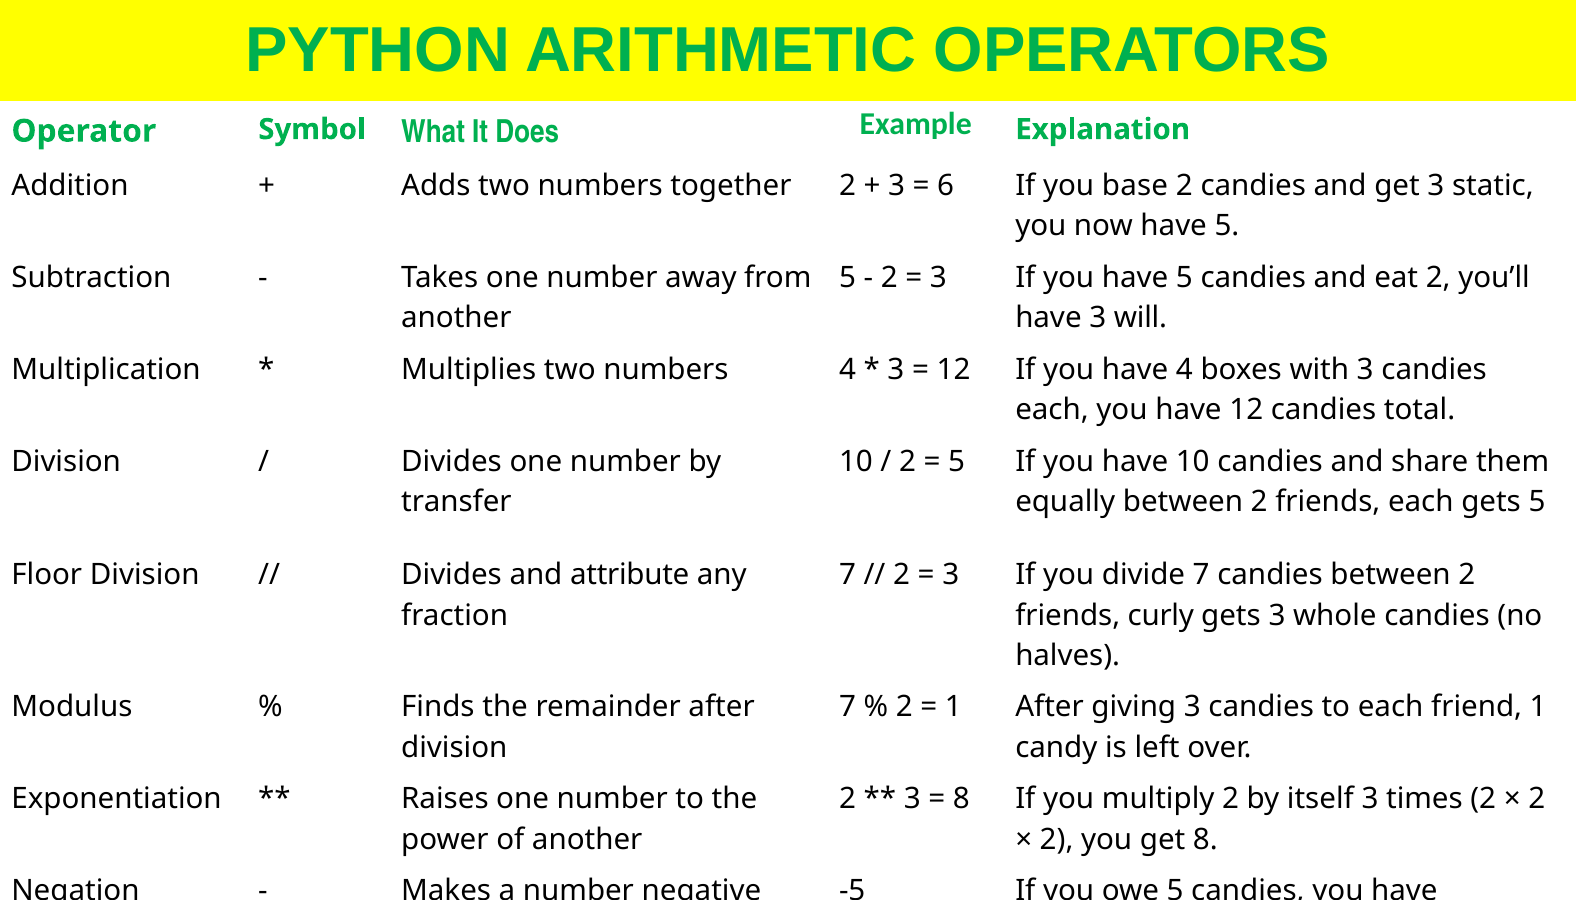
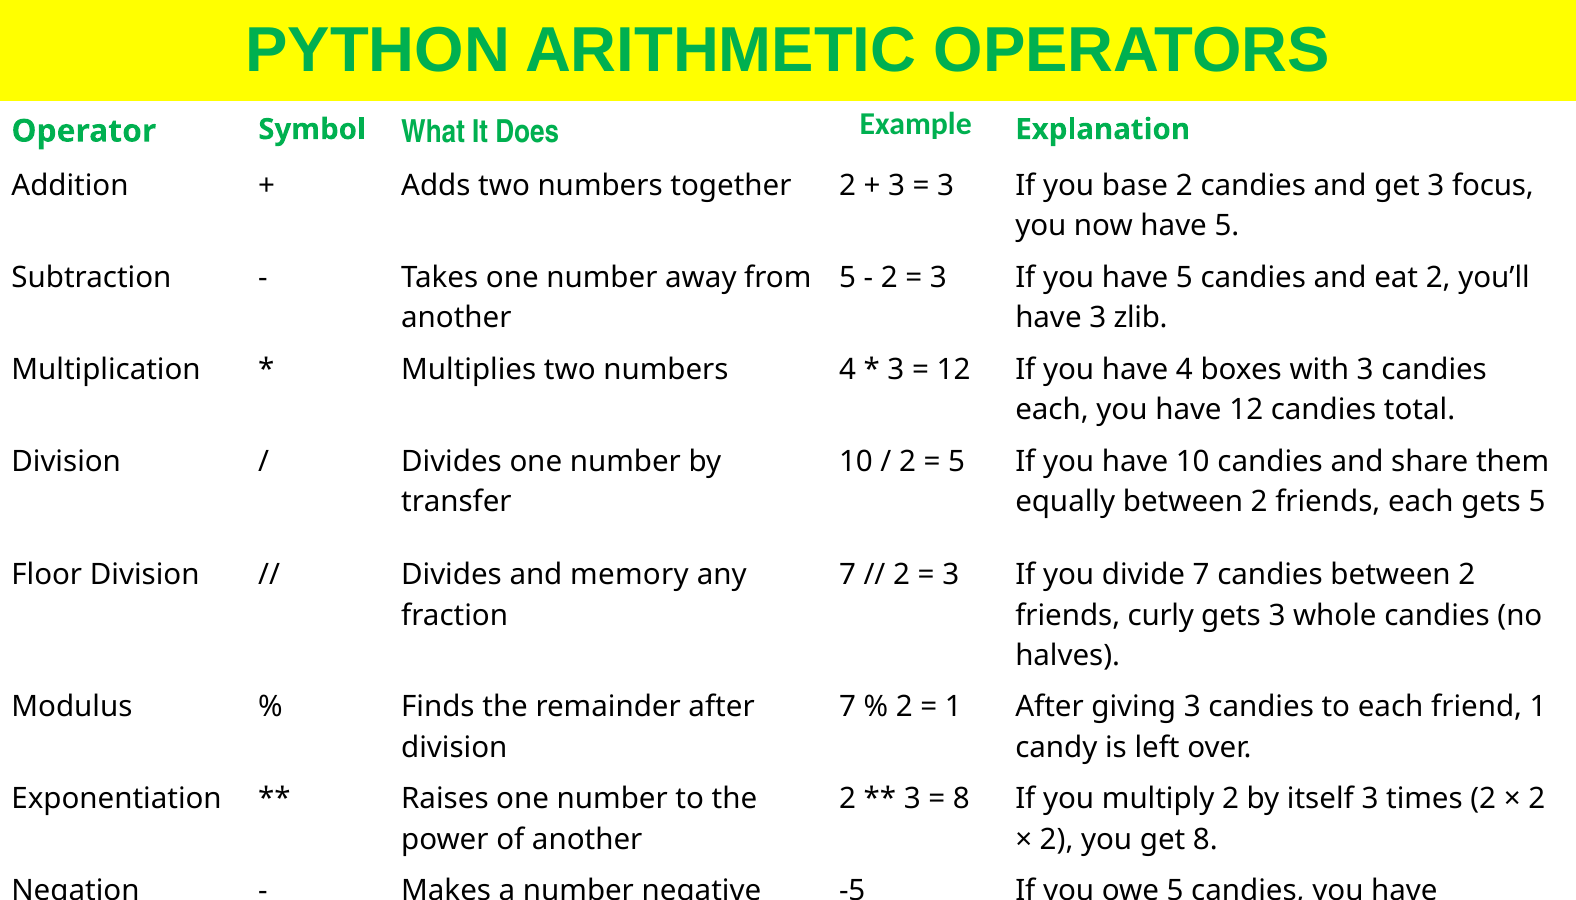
6: 6 -> 3 (946, 186)
static: static -> focus (1493, 186)
will: will -> zlib (1141, 318)
attribute: attribute -> memory (629, 575)
